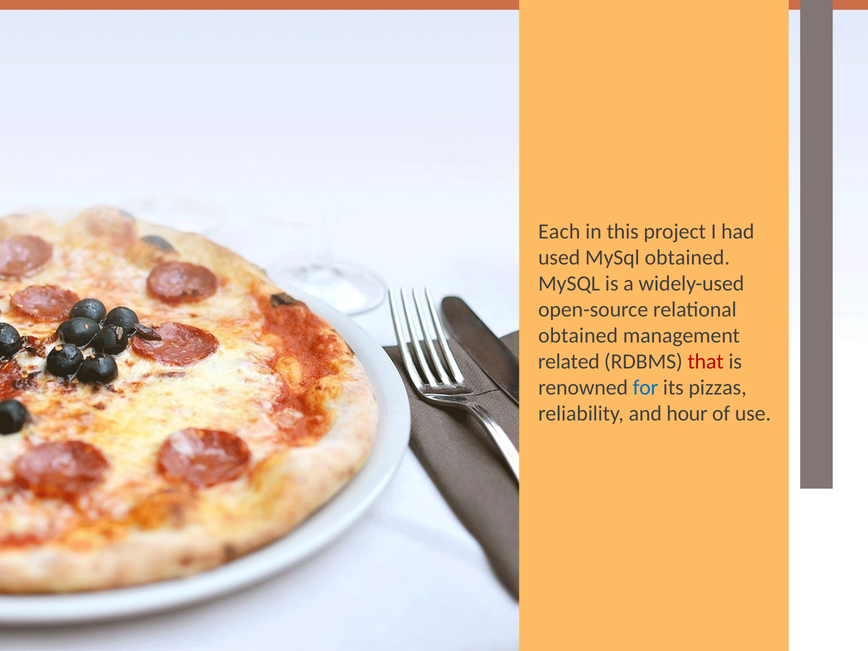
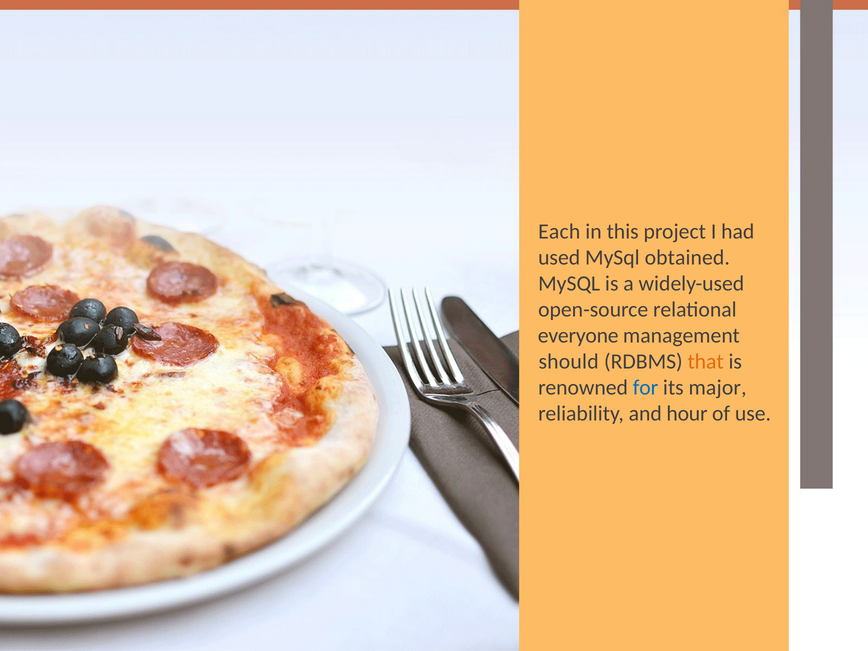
obtained: obtained -> everyone (578, 336)
related: related -> should (569, 362)
that colour: red -> orange (706, 362)
pizzas: pizzas -> major (718, 388)
